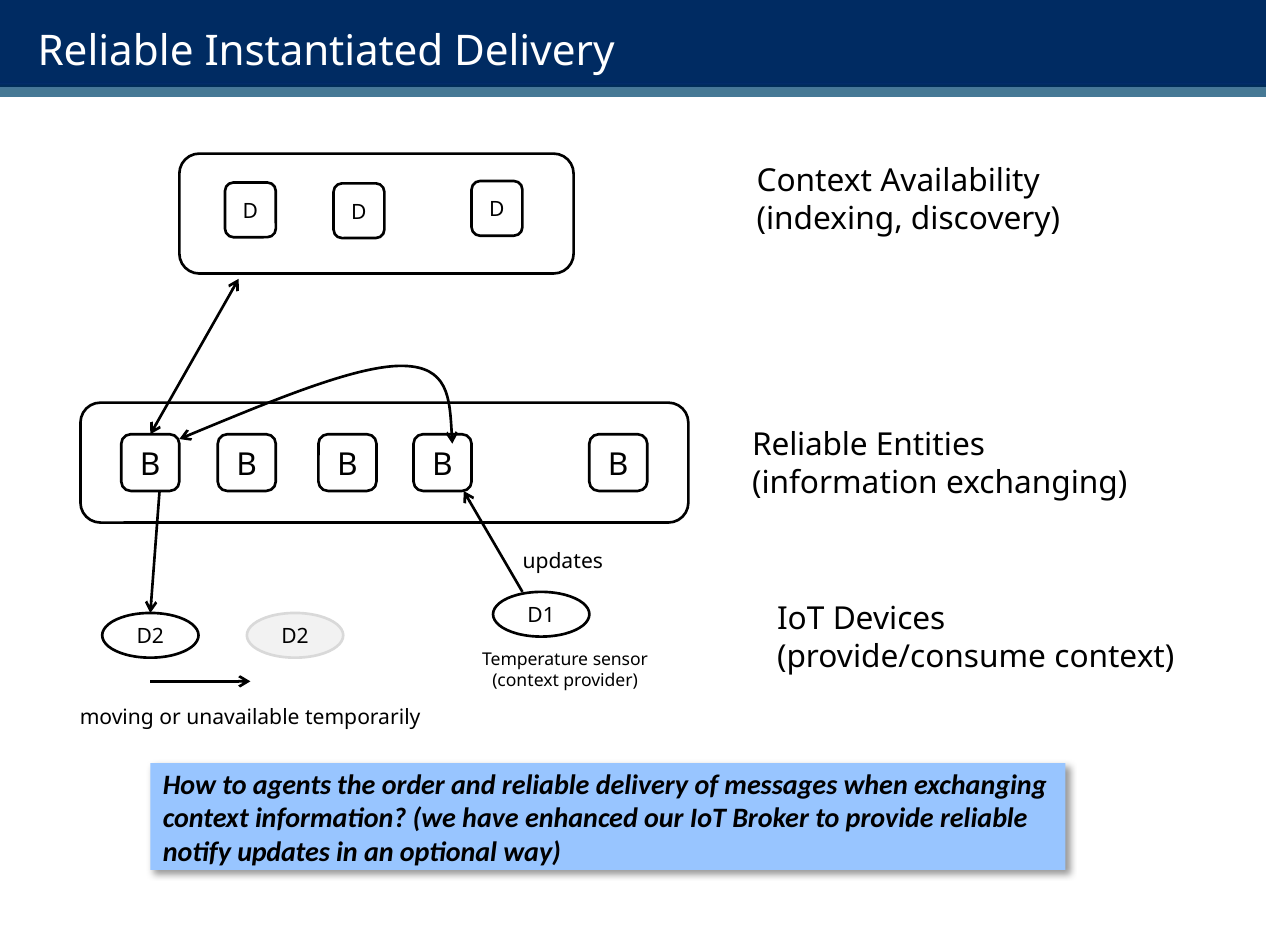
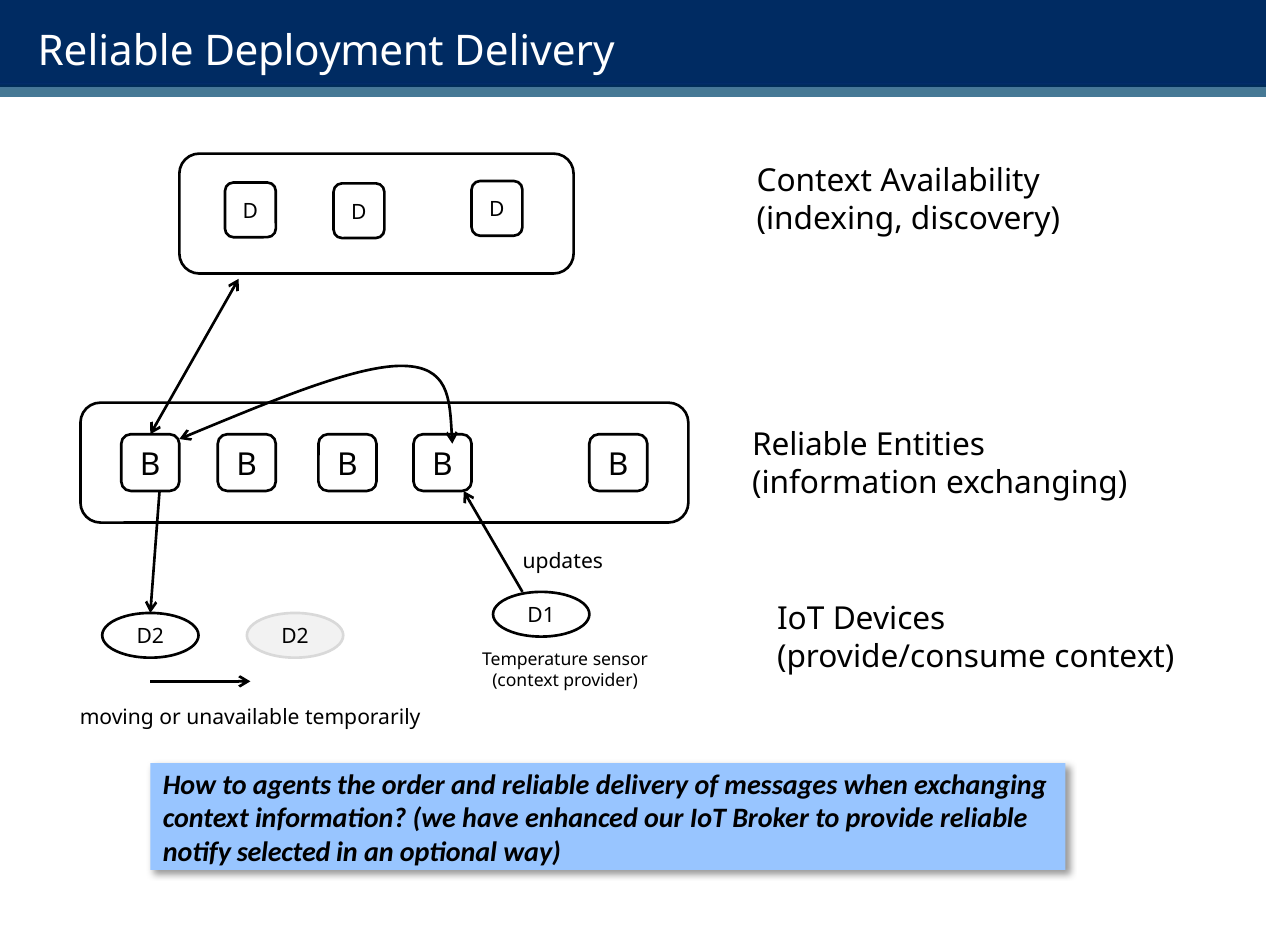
Instantiated: Instantiated -> Deployment (324, 51)
notify updates: updates -> selected (284, 853)
